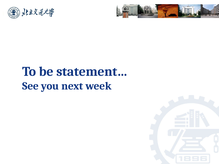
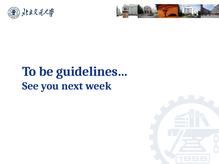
statement…: statement… -> guidelines… (92, 72)
